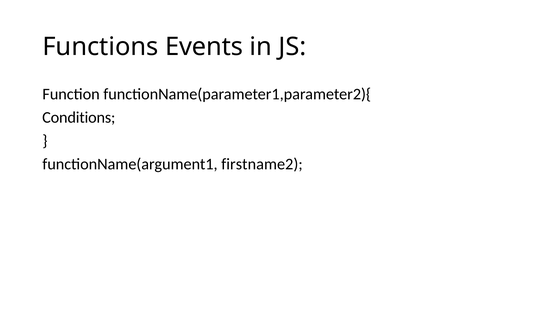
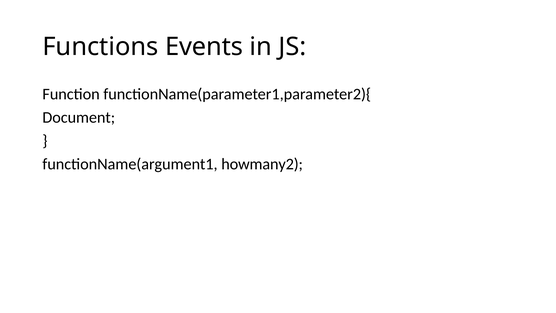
Conditions: Conditions -> Document (79, 117)
firstname2: firstname2 -> howmany2 (262, 164)
